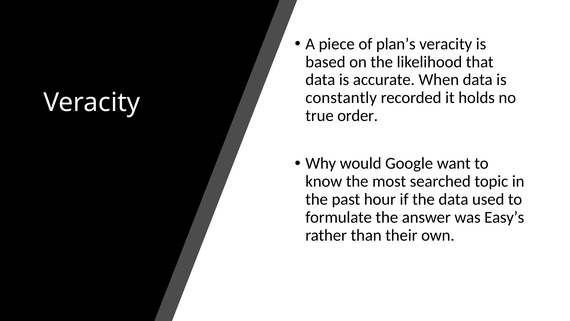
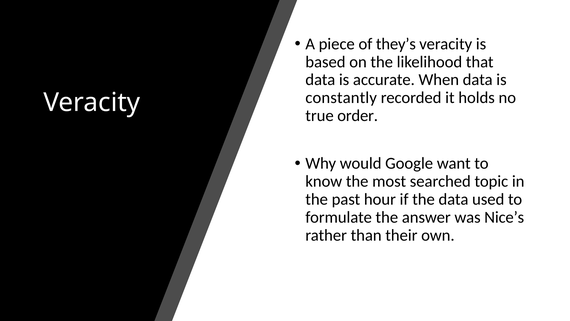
plan’s: plan’s -> they’s (396, 44)
Easy’s: Easy’s -> Nice’s (504, 217)
